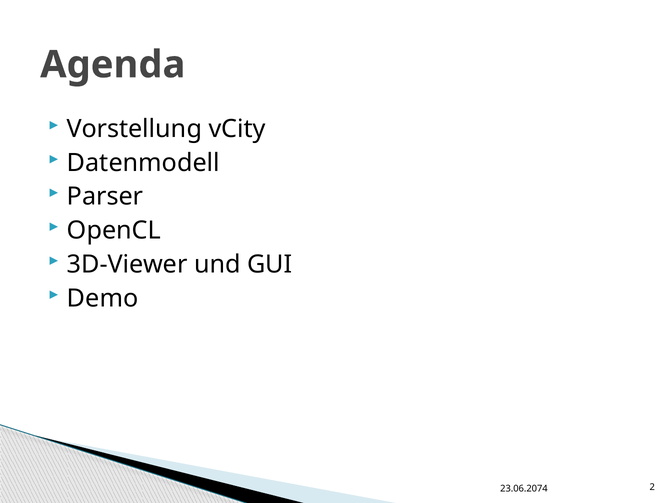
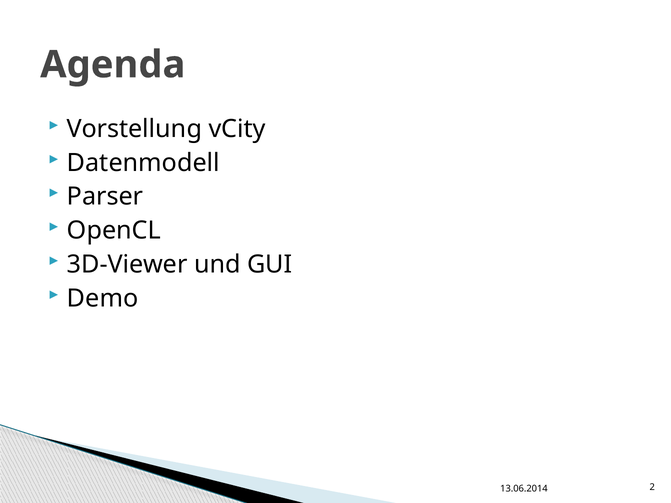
23.06.2074: 23.06.2074 -> 13.06.2014 (524, 489)
